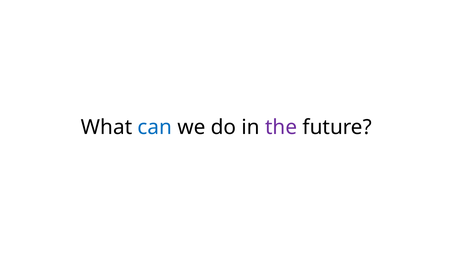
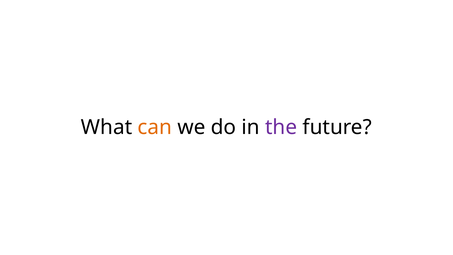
can colour: blue -> orange (155, 127)
